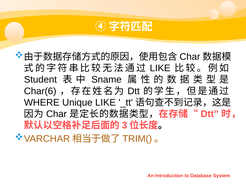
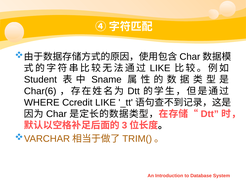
Unique: Unique -> Ccredit (77, 103)
